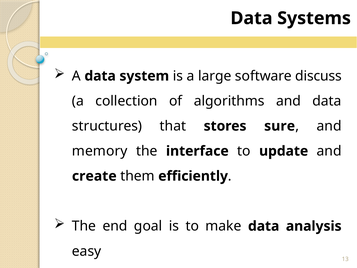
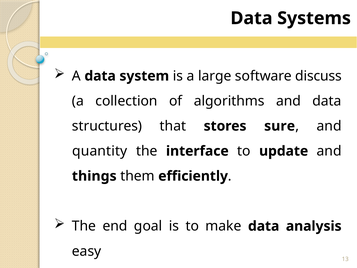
memory: memory -> quantity (100, 151)
create: create -> things (94, 176)
